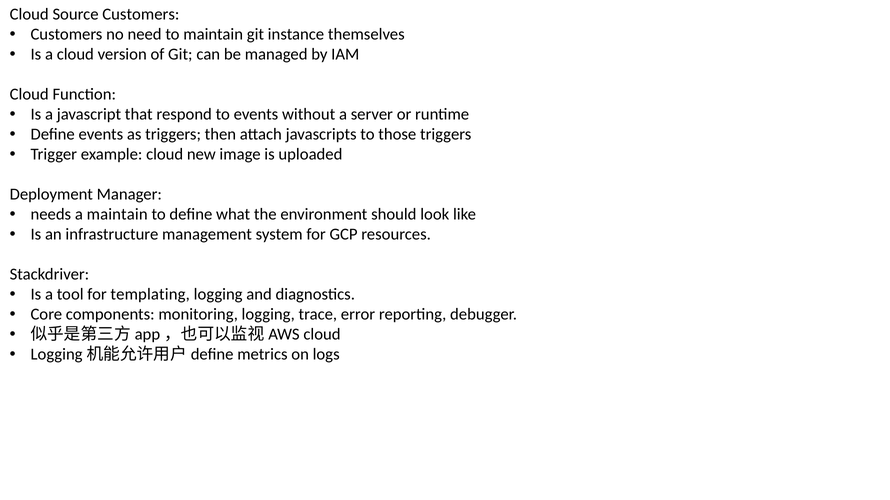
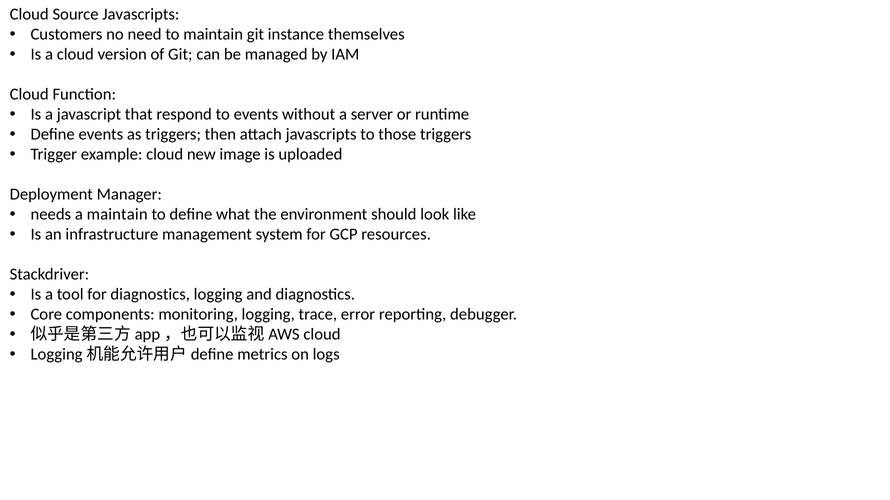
Source Customers: Customers -> Javascripts (141, 14)
for templating: templating -> diagnostics (150, 295)
